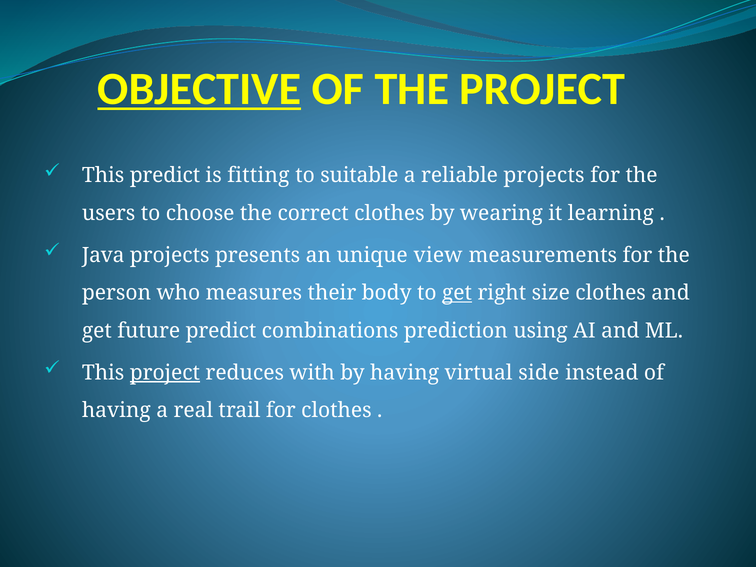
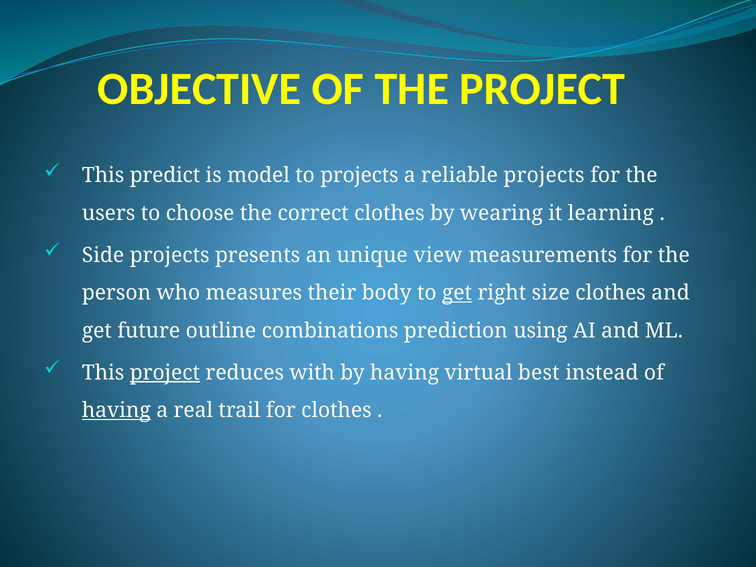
OBJECTIVE underline: present -> none (199, 89)
fitting: fitting -> model (259, 175)
to suitable: suitable -> projects (359, 175)
Java: Java -> Side (103, 255)
future predict: predict -> outline (221, 331)
side: side -> best (539, 373)
having underline: none -> present (116, 410)
